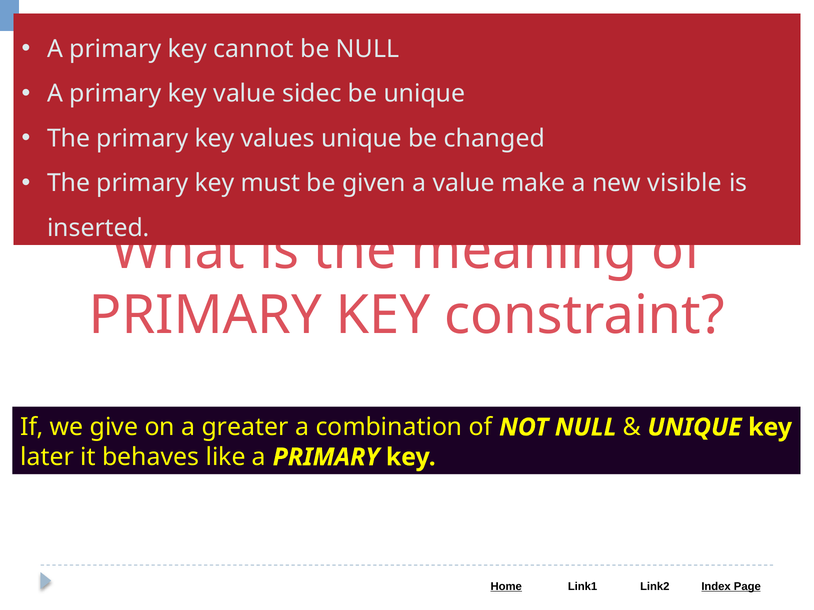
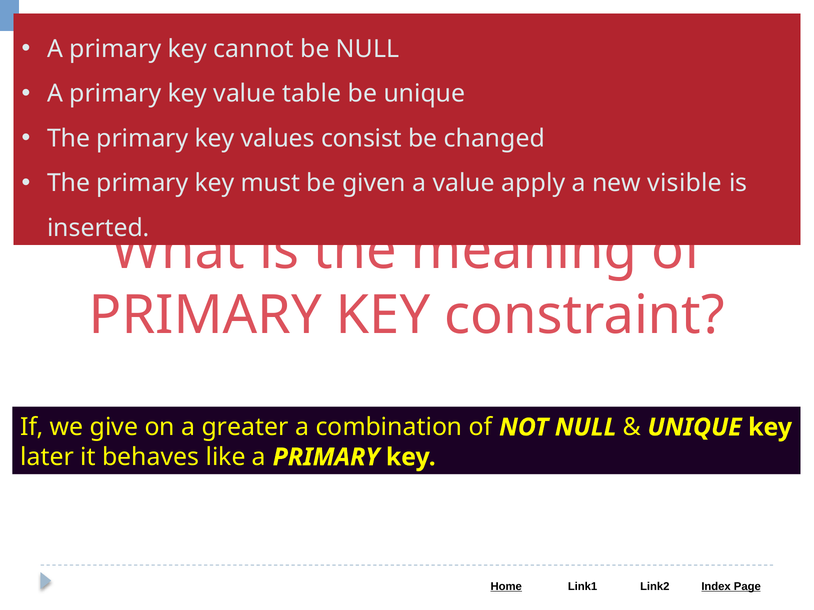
sidec: sidec -> table (312, 94)
values unique: unique -> consist (362, 139)
make: make -> apply (533, 183)
